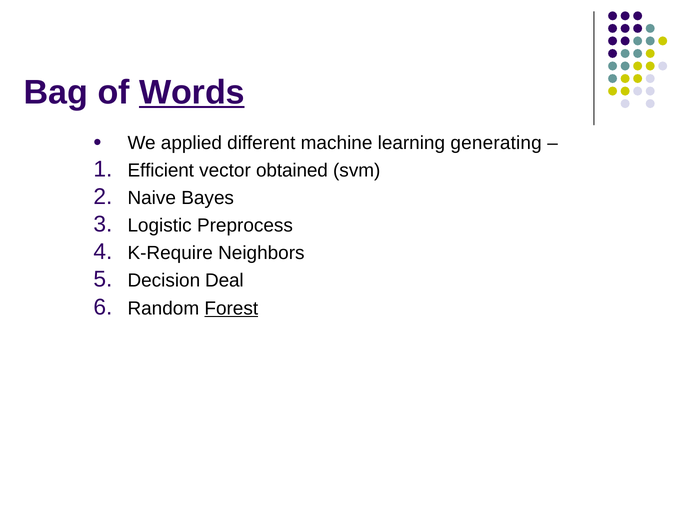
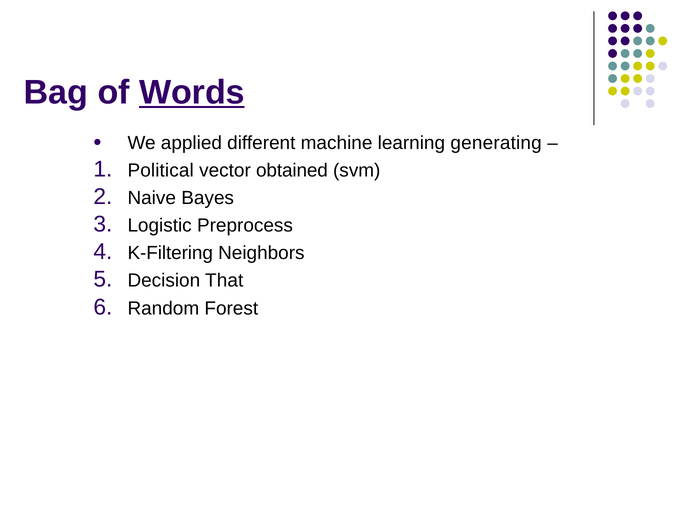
Efficient: Efficient -> Political (161, 170)
K-Require: K-Require -> K-Filtering (170, 253)
Deal: Deal -> That (224, 280)
Forest underline: present -> none (231, 308)
